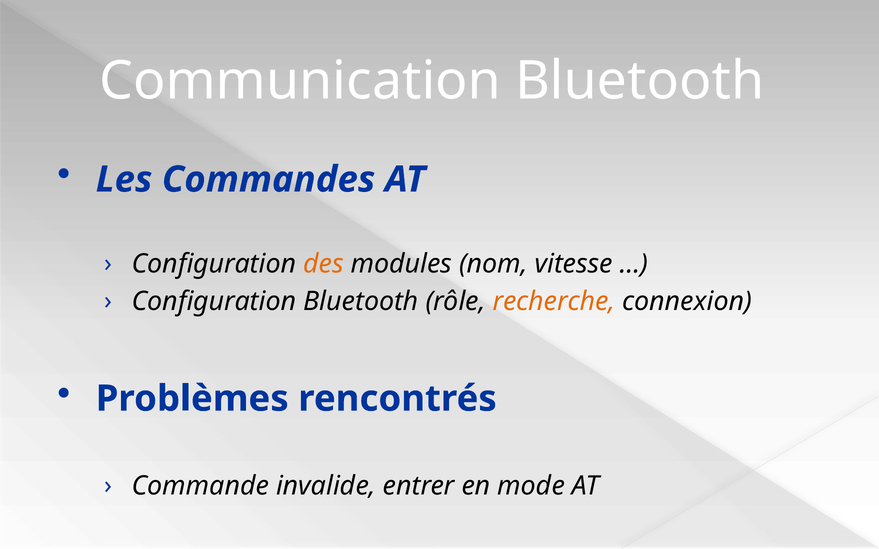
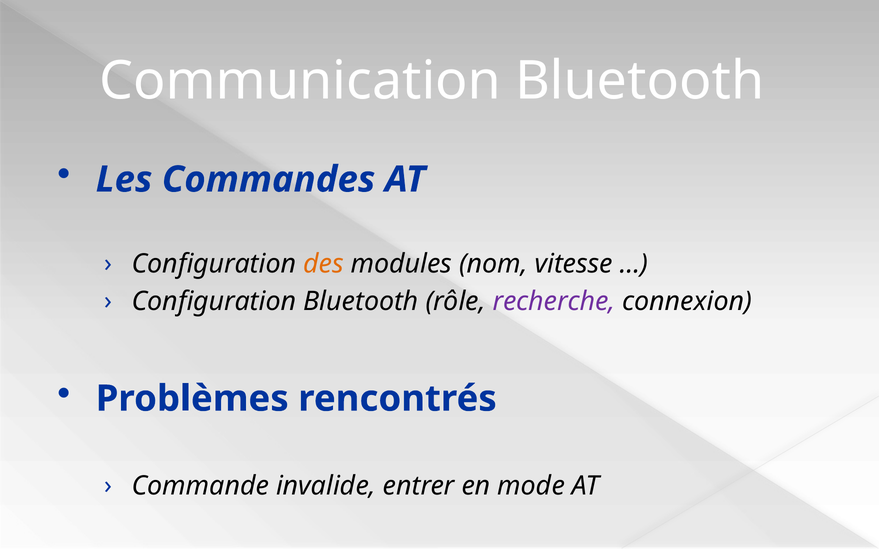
recherche colour: orange -> purple (554, 302)
